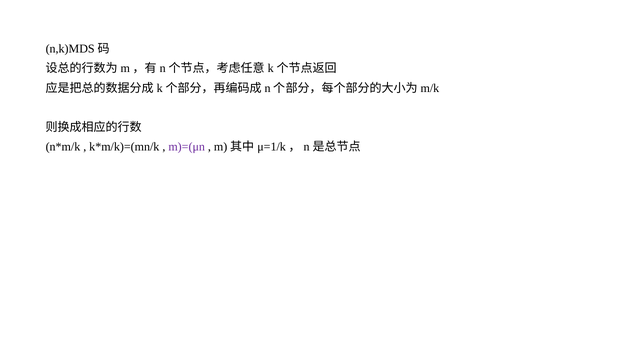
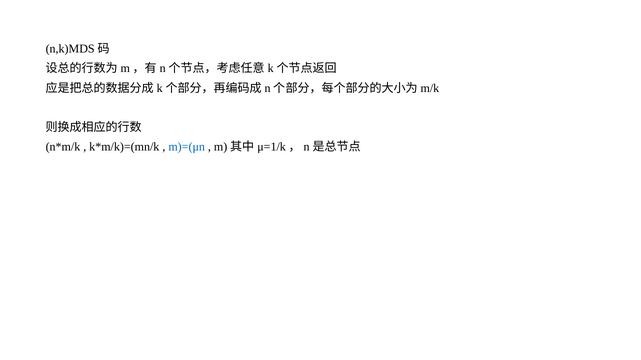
m)=(μn colour: purple -> blue (187, 147)
